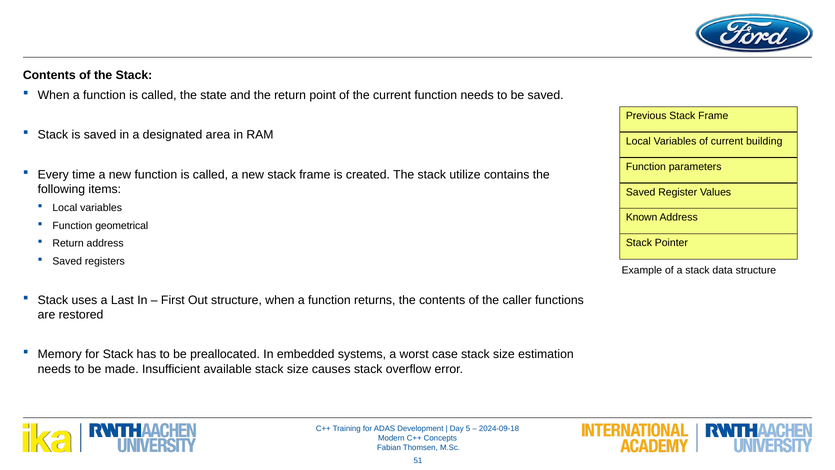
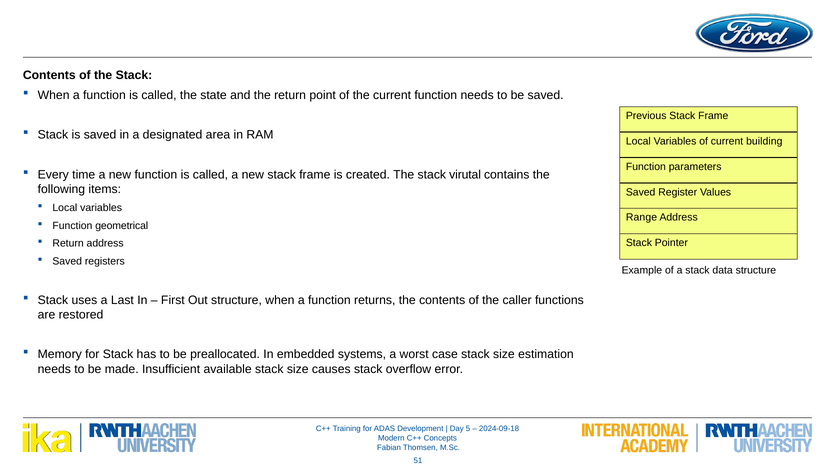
utilize: utilize -> virutal (465, 175)
Known: Known -> Range (642, 217)
